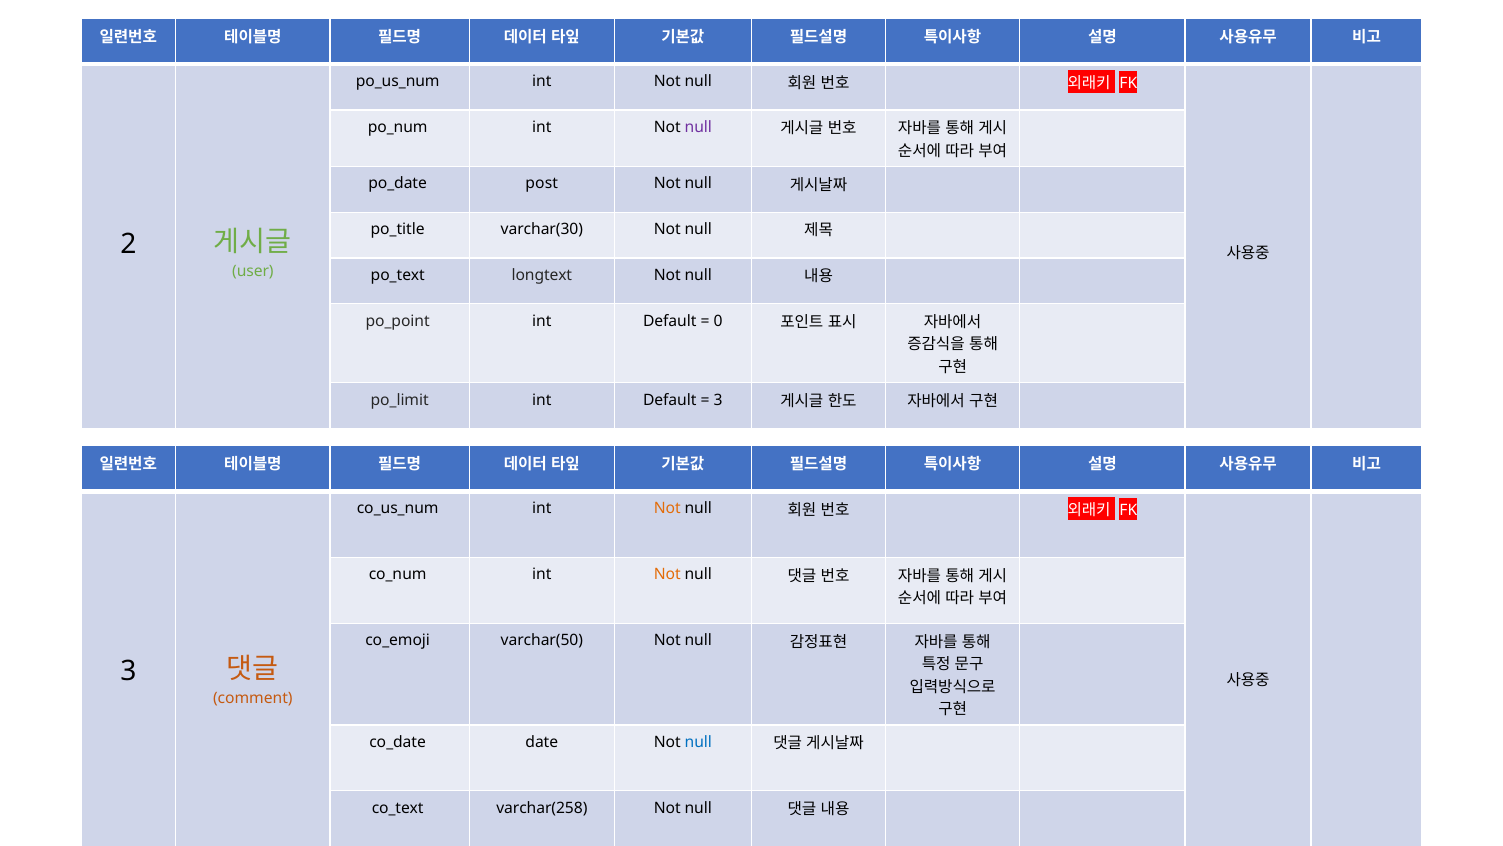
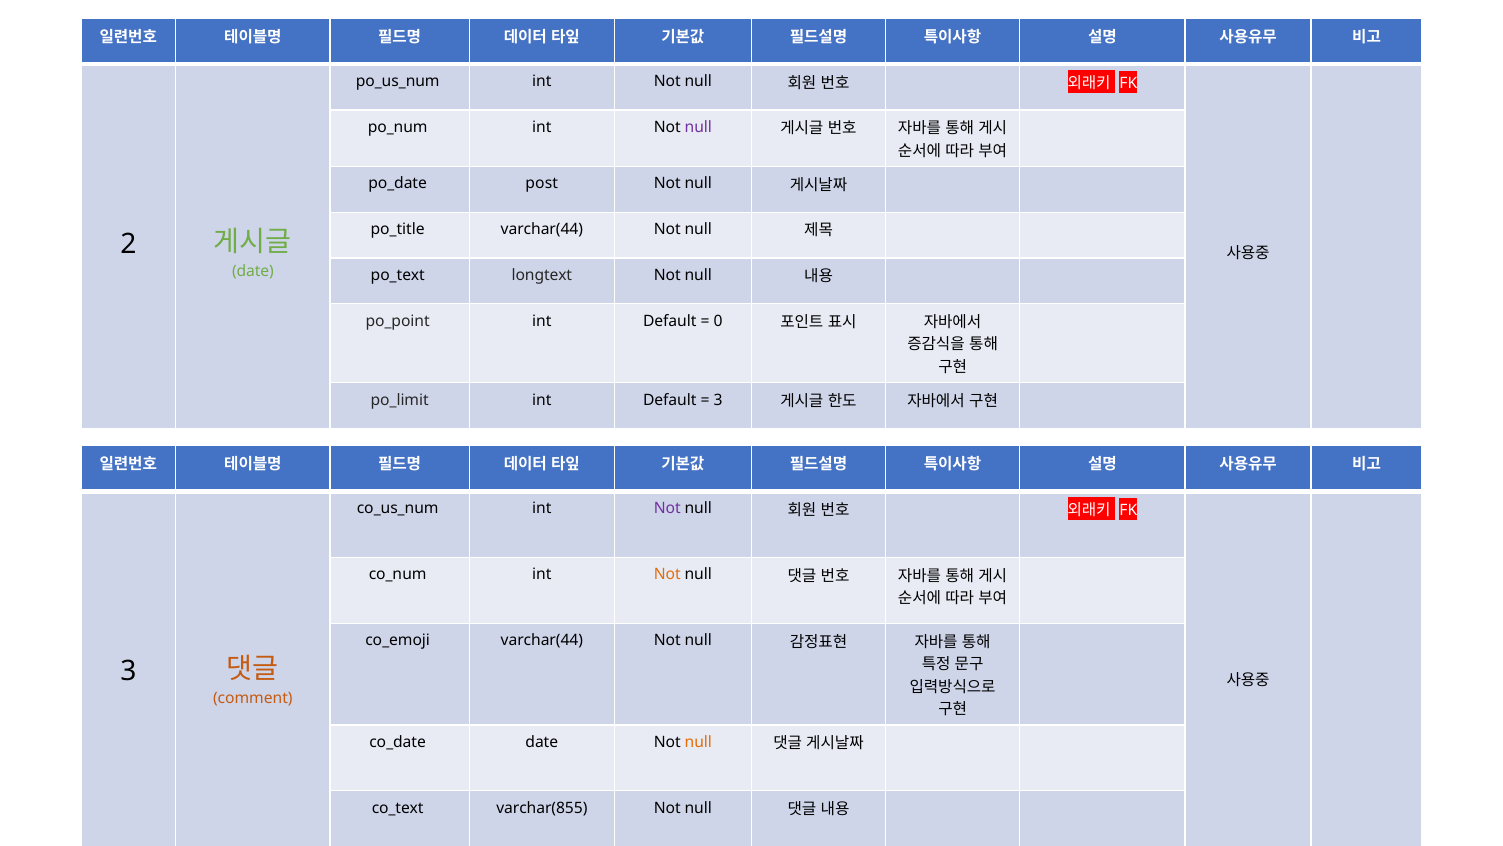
varchar(30: varchar(30 -> varchar(44 (542, 229)
user: user -> date (253, 271)
Not colour: orange -> purple (667, 508)
varchar(50: varchar(50 -> varchar(44 (542, 640)
null colour: blue -> orange (698, 742)
varchar(258: varchar(258 -> varchar(855 (542, 807)
